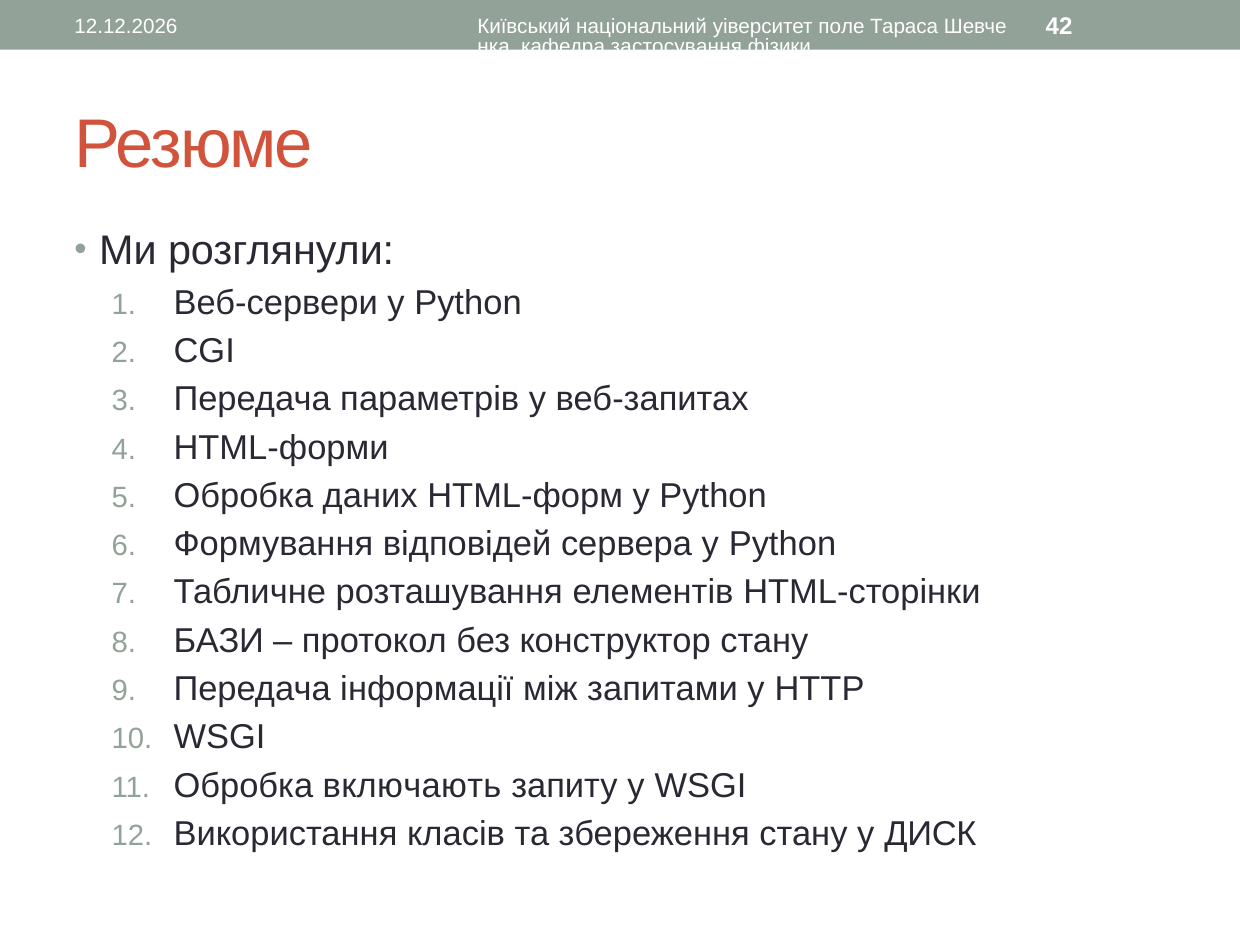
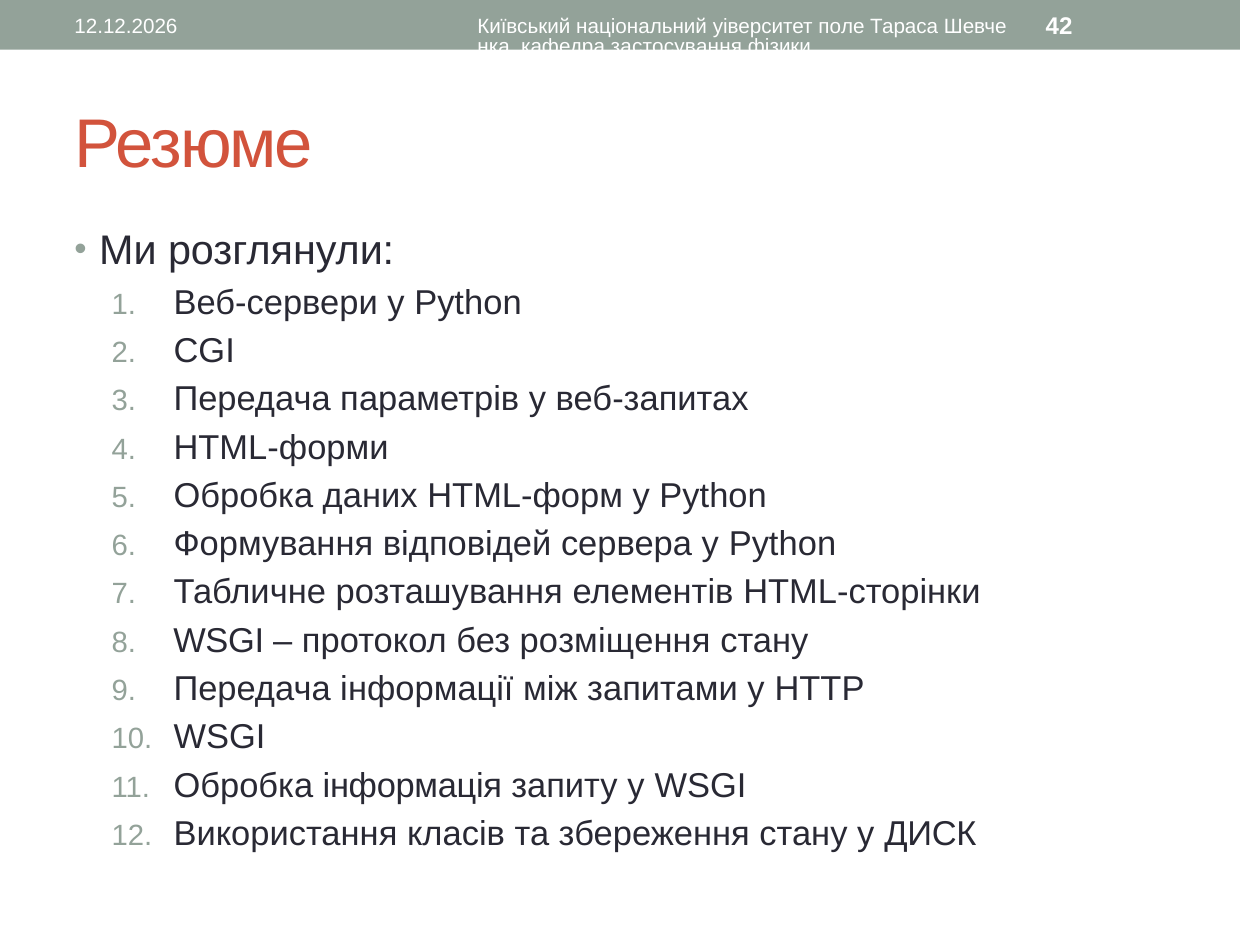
БАЗИ: БАЗИ -> WSGI (219, 641)
конструктор: конструктор -> розміщення (615, 641)
включають: включають -> інформація (412, 786)
